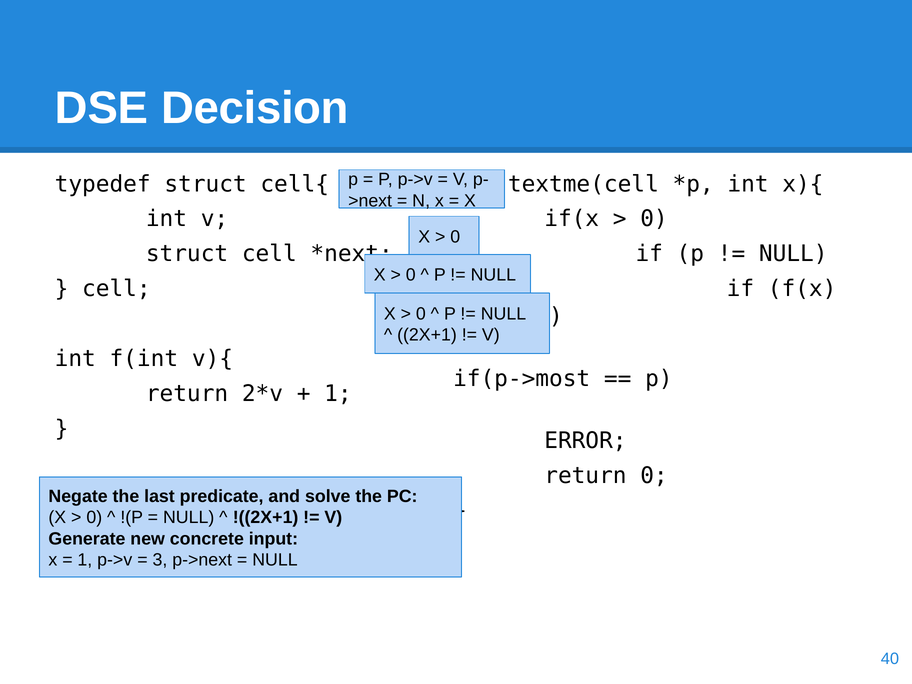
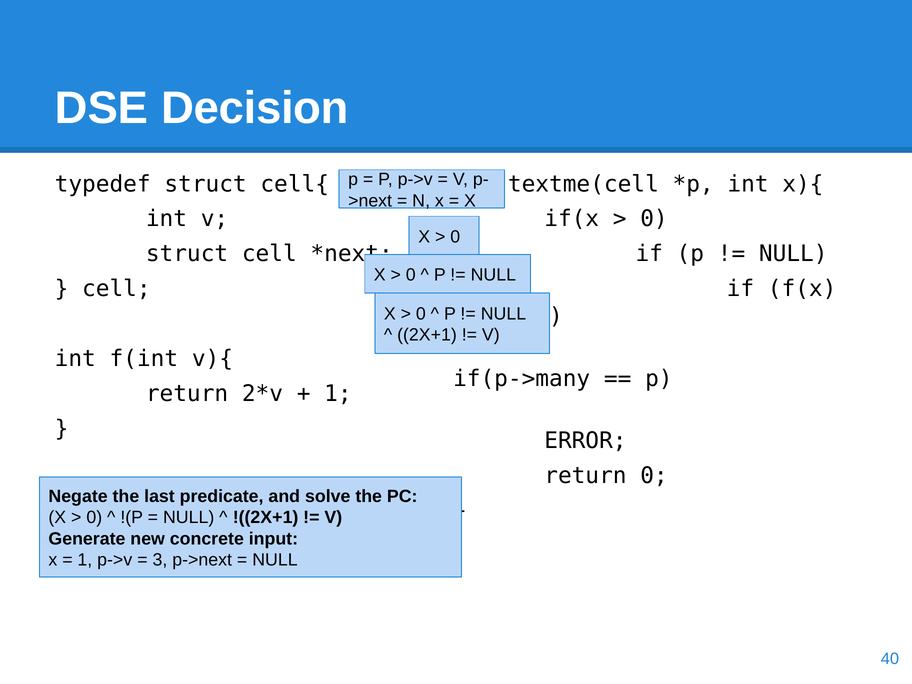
if(p->most: if(p->most -> if(p->many (522, 379)
